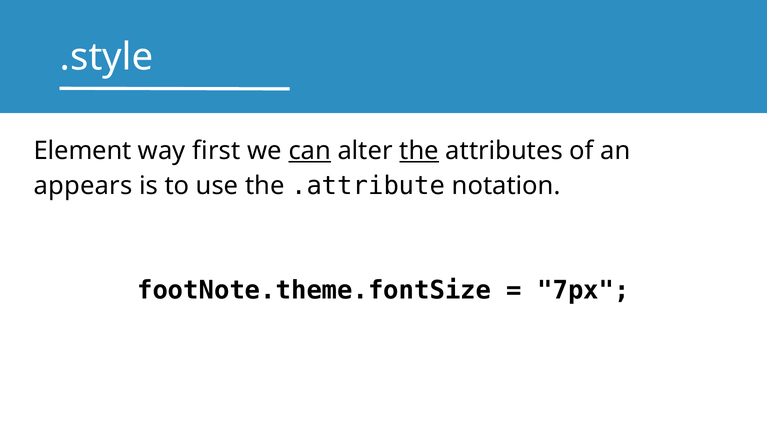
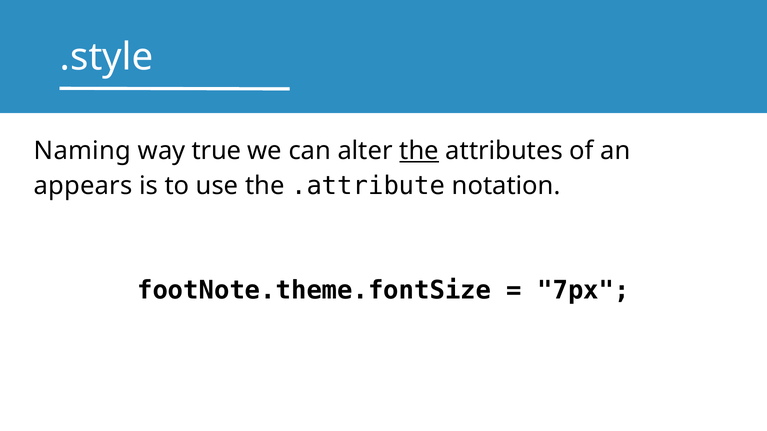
Element: Element -> Naming (82, 151)
first: first -> true (217, 151)
can underline: present -> none (310, 151)
